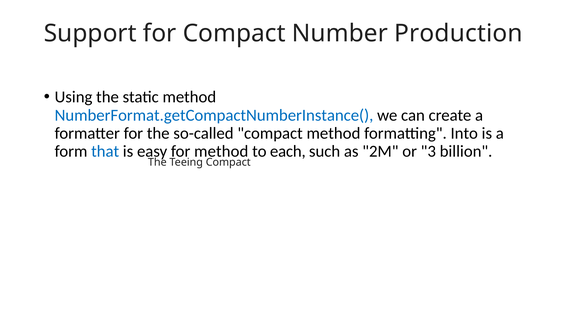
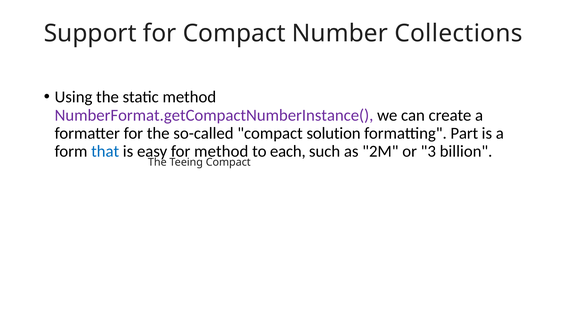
Production: Production -> Collections (459, 34)
NumberFormat.getCompactNumberInstance( colour: blue -> purple (214, 115)
compact method: method -> solution (334, 133)
Into: Into -> Part (464, 133)
